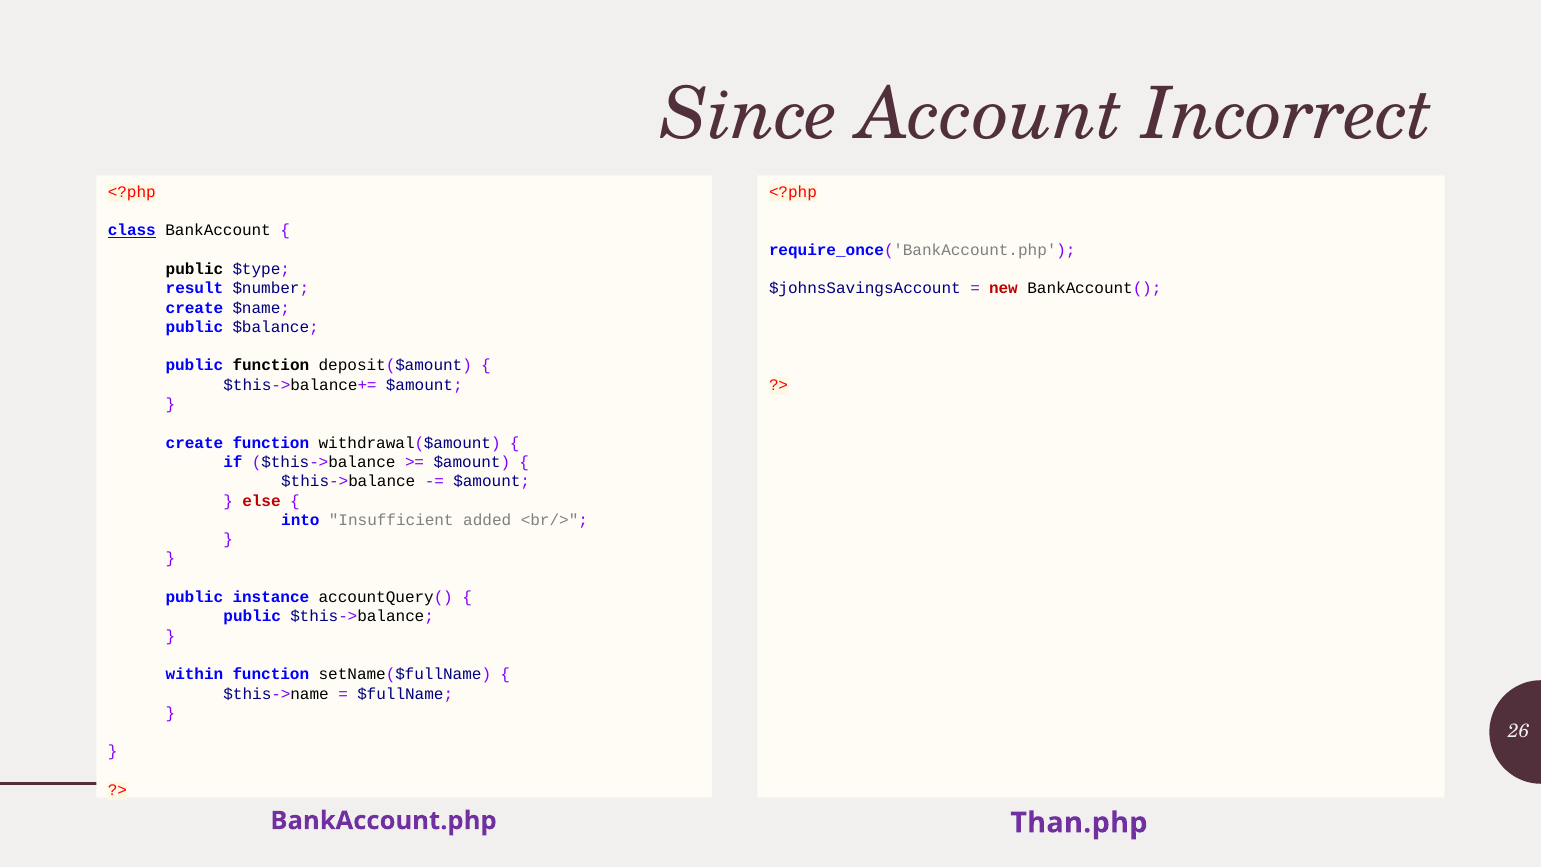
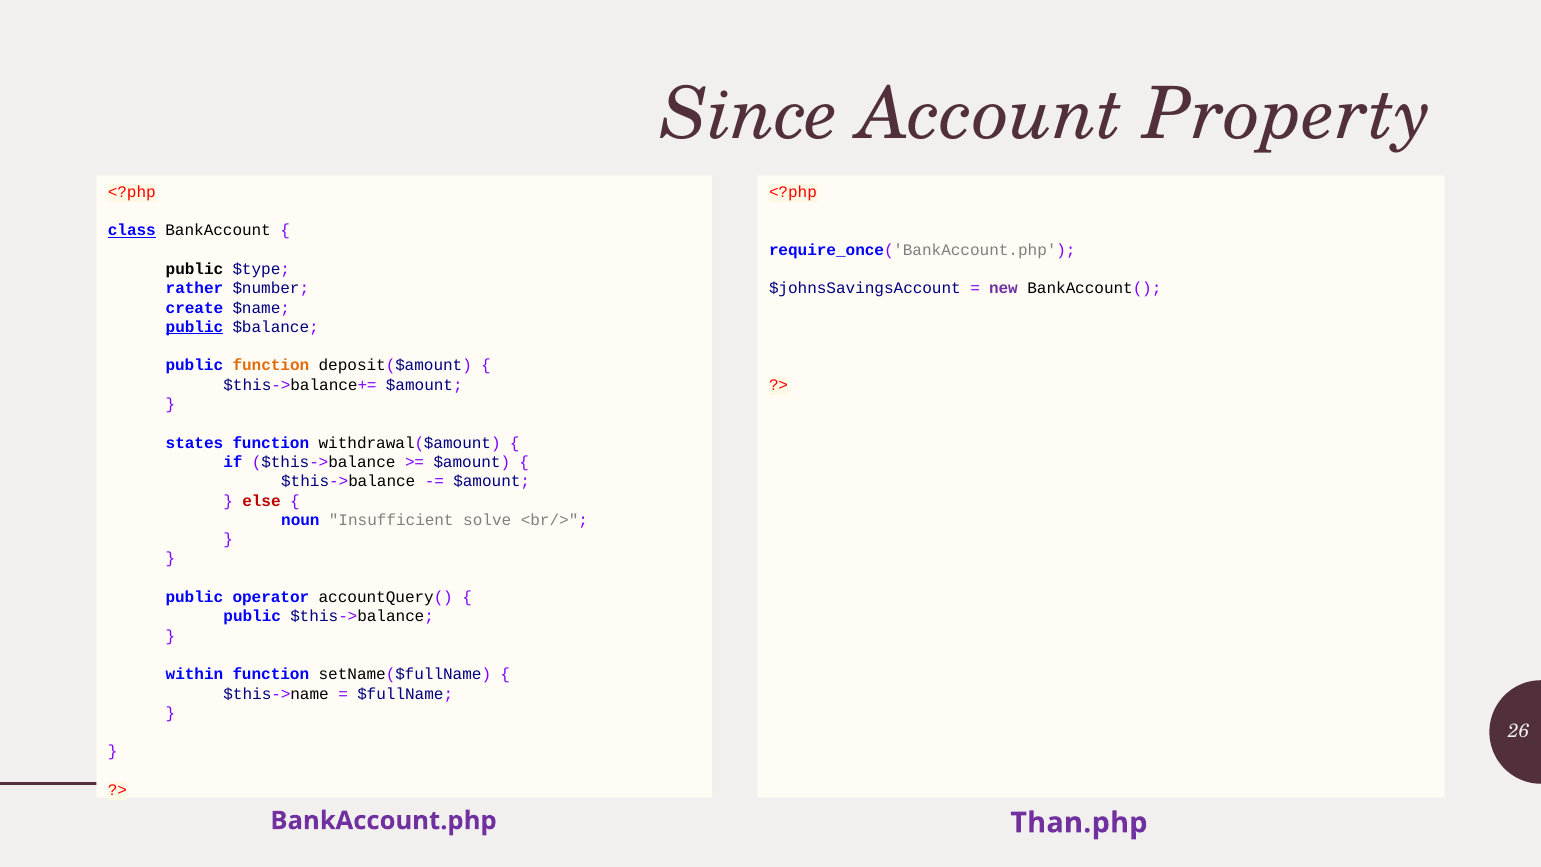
Incorrect: Incorrect -> Property (1287, 115)
result: result -> rather (194, 288)
new colour: red -> purple (1003, 288)
public underline: none -> present (194, 327)
function colour: black -> orange (271, 366)
create: create -> states (194, 443)
into: into -> noun (300, 520)
added: added -> solve (487, 520)
instance: instance -> operator (271, 597)
